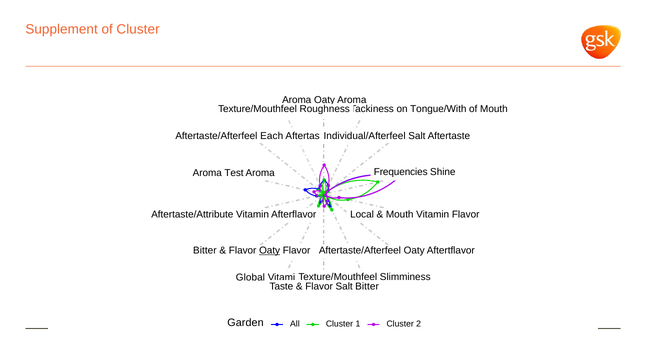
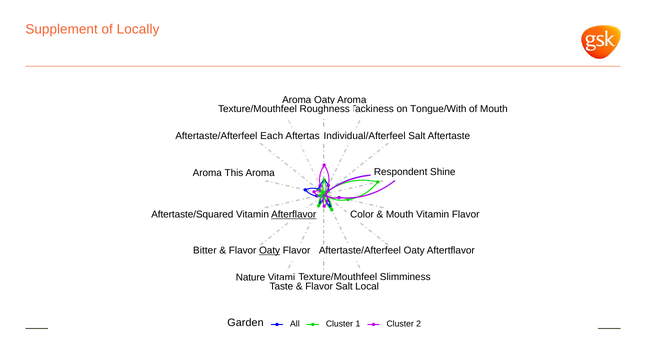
of Cluster: Cluster -> Locally (138, 29)
Frequencies: Frequencies -> Respondent (401, 172)
Test: Test -> This (234, 173)
Aftertaste/Attribute: Aftertaste/Attribute -> Aftertaste/Squared (192, 215)
Afterflavor underline: none -> present (294, 215)
Local: Local -> Color (362, 215)
Global: Global -> Nature (250, 278)
Salt Bitter: Bitter -> Local (367, 287)
